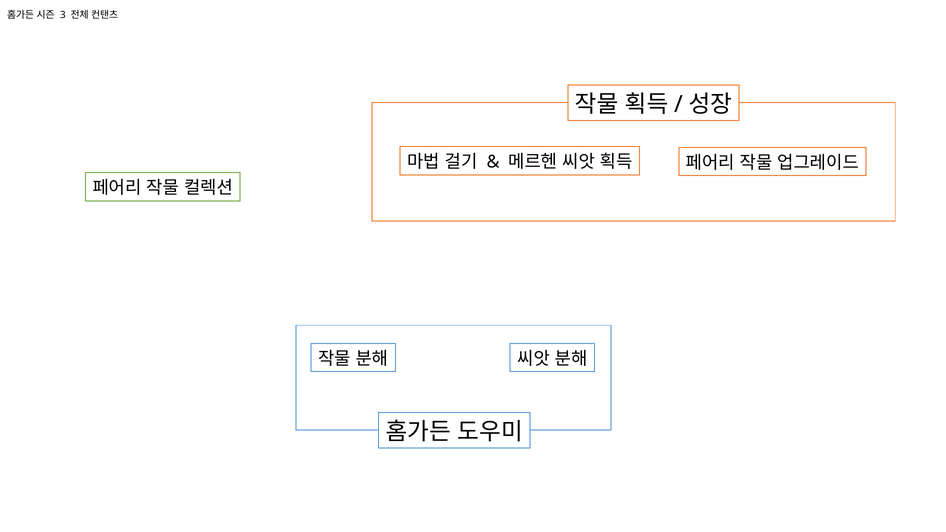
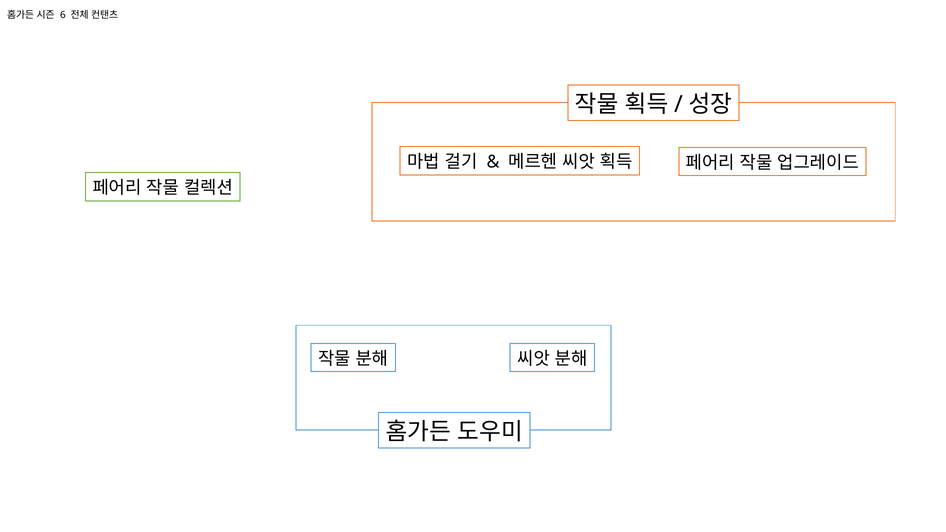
3: 3 -> 6 (63, 15)
